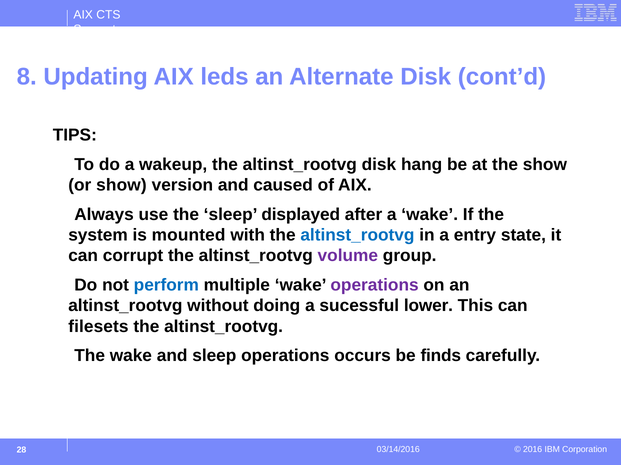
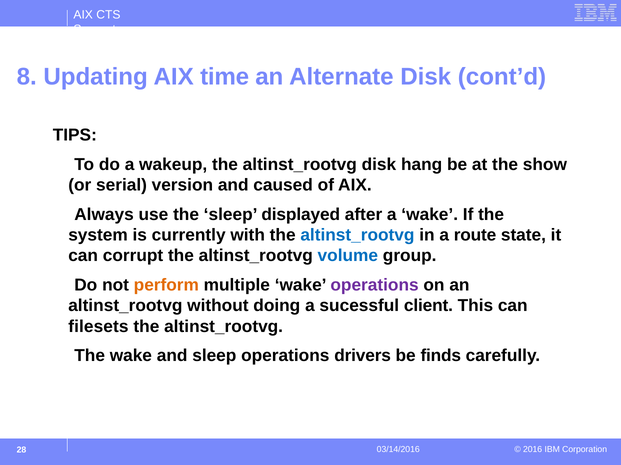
leds: leds -> time (225, 77)
or show: show -> serial (122, 185)
mounted: mounted -> currently (189, 235)
entry: entry -> route (475, 235)
volume colour: purple -> blue (348, 256)
perform colour: blue -> orange (166, 285)
lower: lower -> client (428, 306)
occurs: occurs -> drivers (363, 356)
